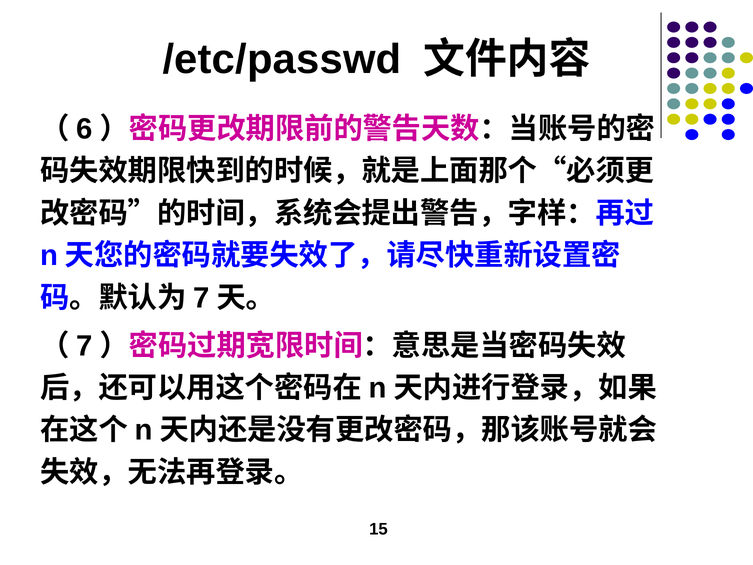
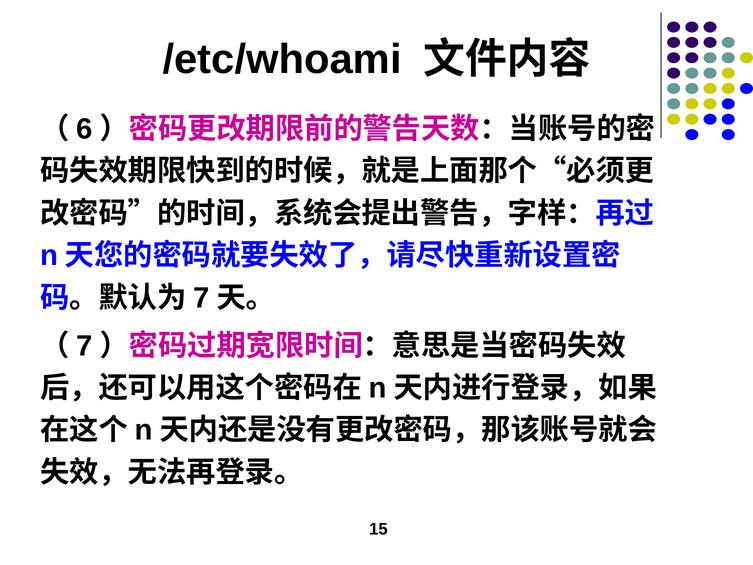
/etc/passwd: /etc/passwd -> /etc/whoami (282, 60)
